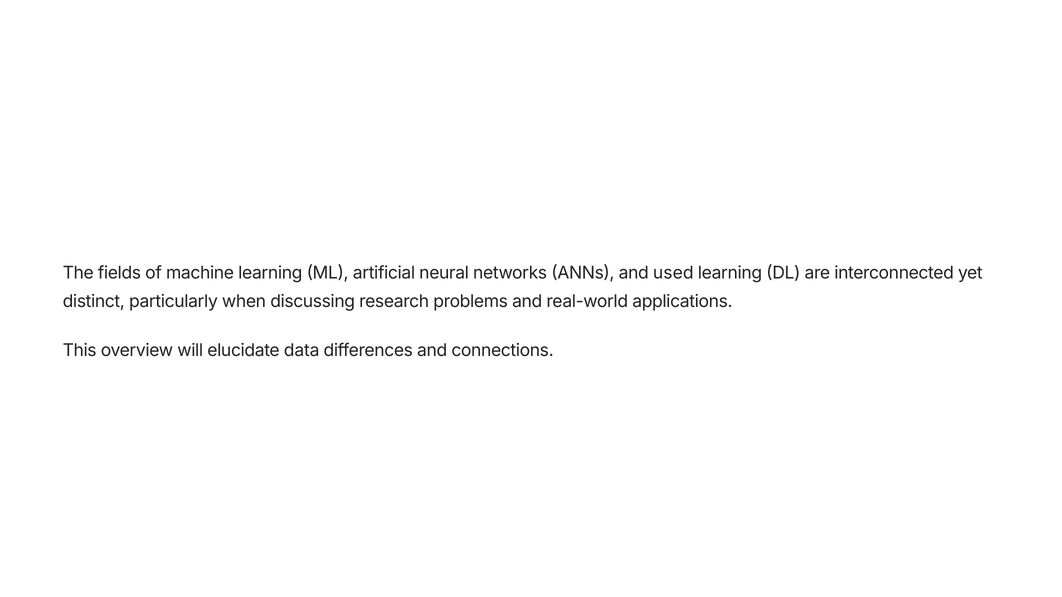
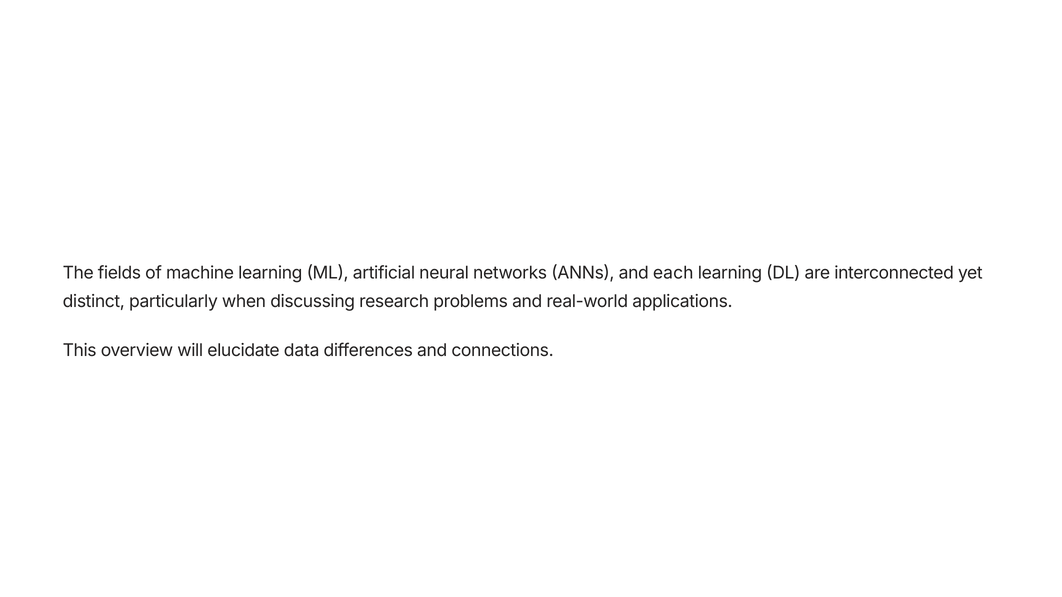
used: used -> each (673, 273)
